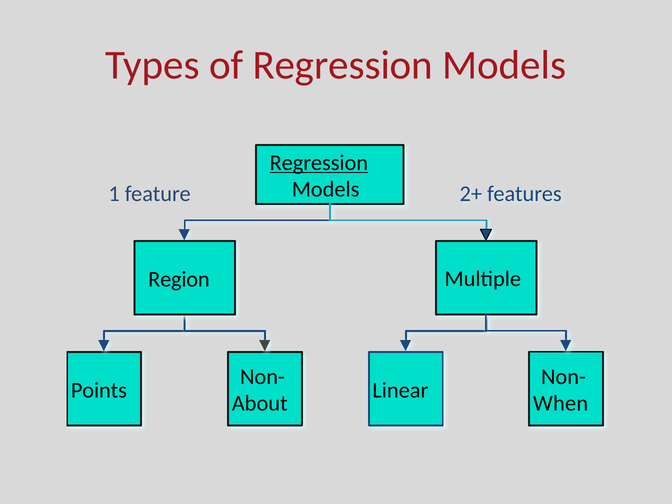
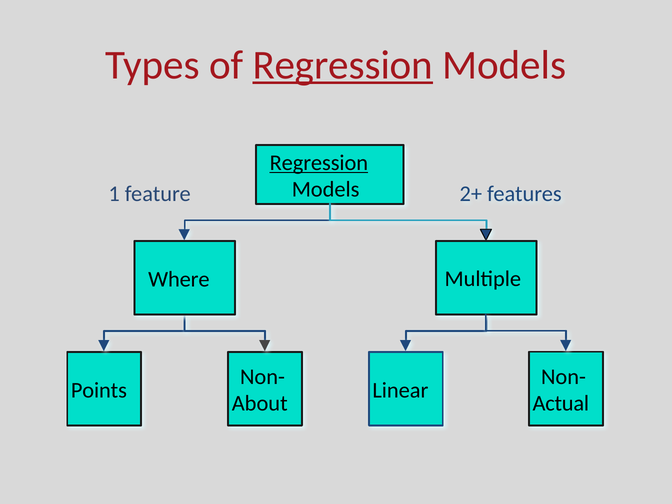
Regression underline: none -> present (343, 65)
Region: Region -> Where (179, 279)
When: When -> Actual (561, 403)
